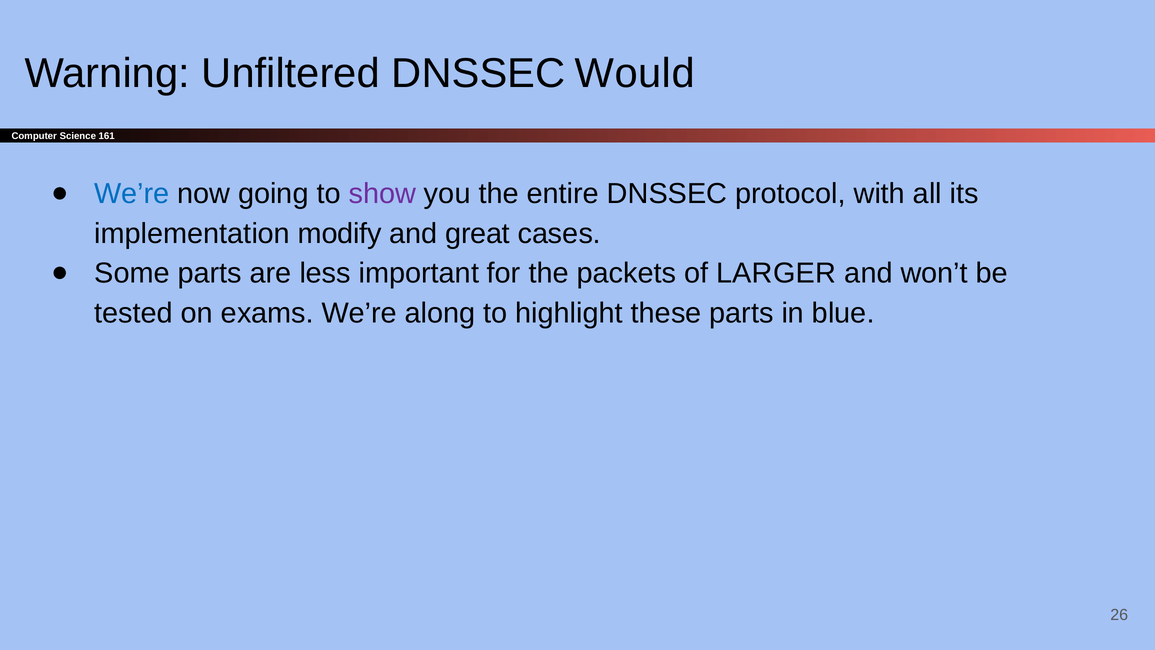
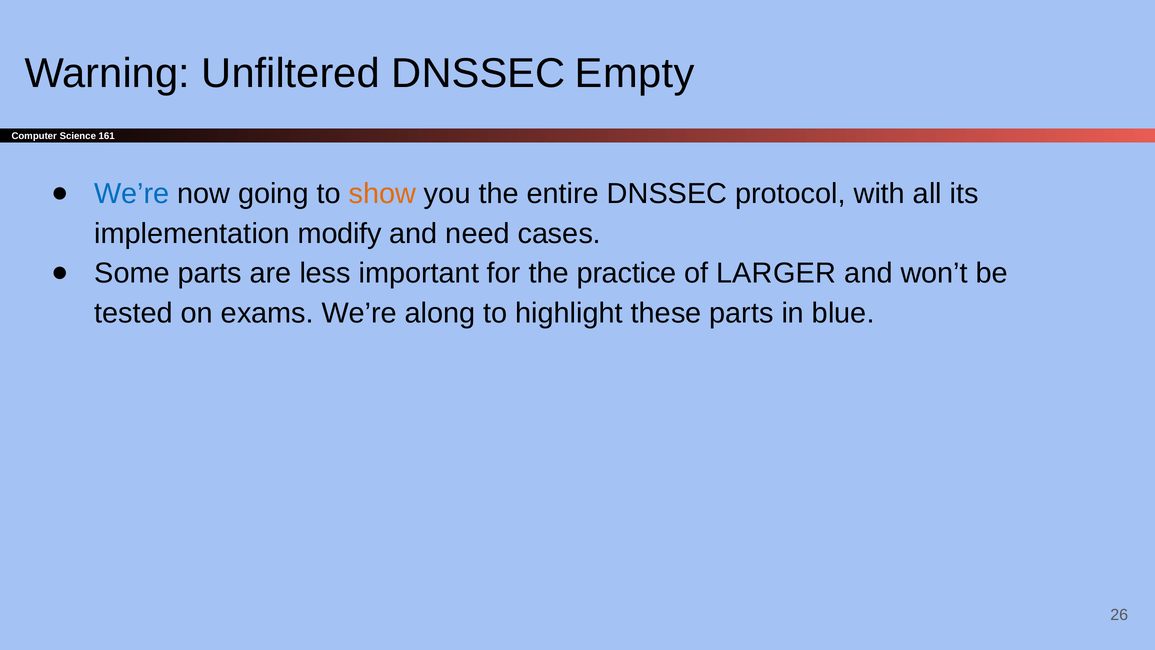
Would: Would -> Empty (635, 74)
show colour: purple -> orange (382, 194)
great: great -> need (478, 233)
packets: packets -> practice (627, 273)
